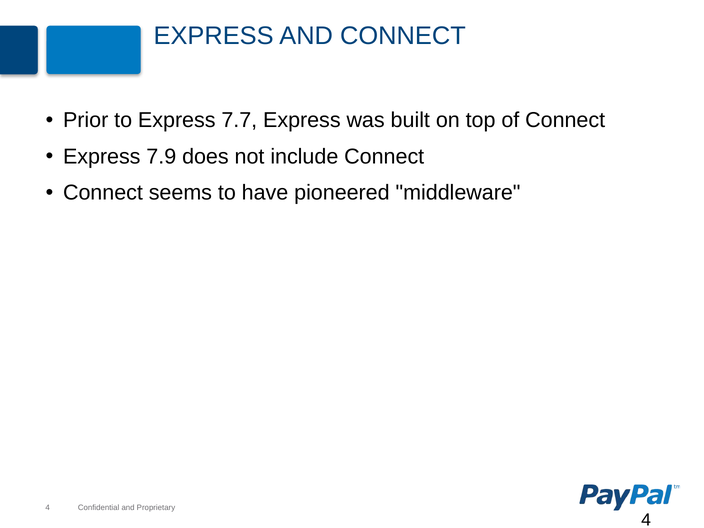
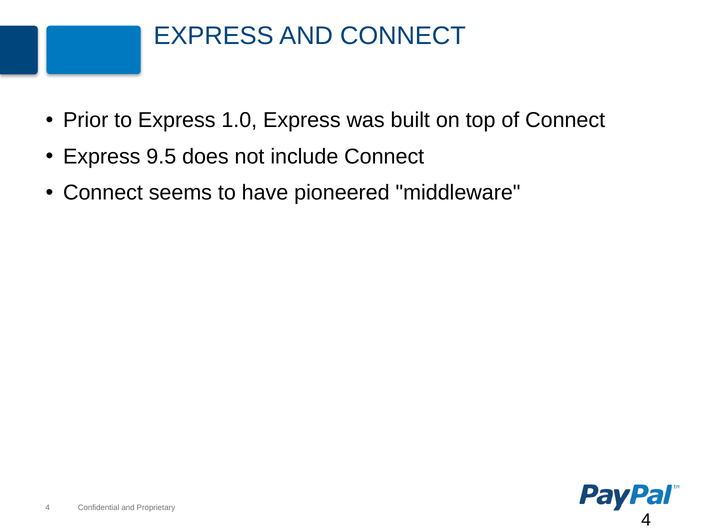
7.7: 7.7 -> 1.0 (239, 120)
7.9: 7.9 -> 9.5 (161, 156)
